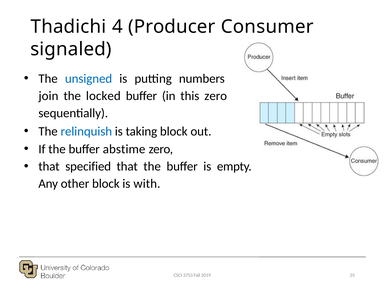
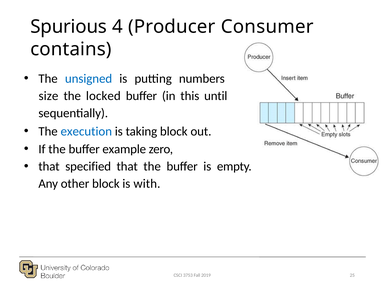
Thadichi: Thadichi -> Spurious (69, 27)
signaled: signaled -> contains (71, 49)
join: join -> size (48, 96)
this zero: zero -> until (216, 96)
relinquish: relinquish -> execution (86, 131)
abstime: abstime -> example (124, 149)
